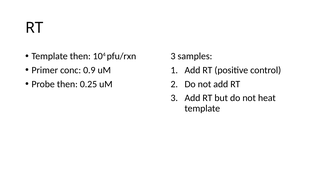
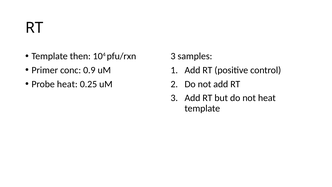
Probe then: then -> heat (67, 84)
